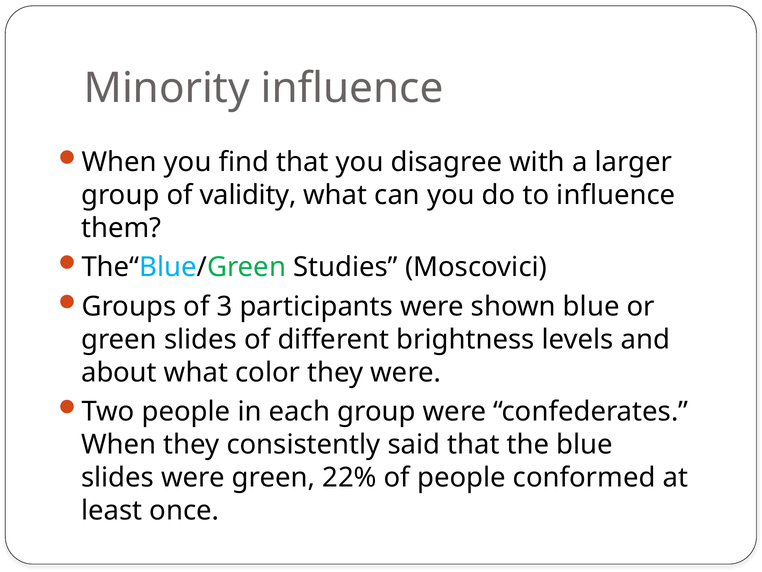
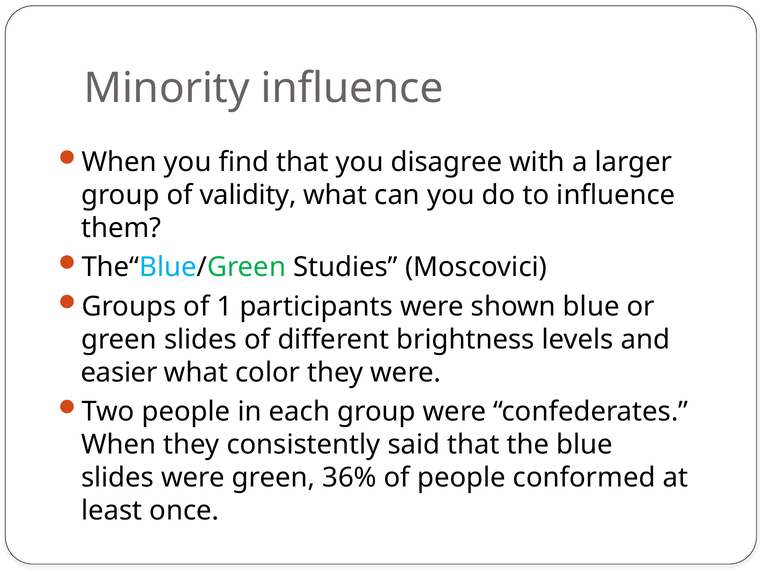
3: 3 -> 1 (224, 306)
about: about -> easier (119, 372)
22%: 22% -> 36% (349, 477)
